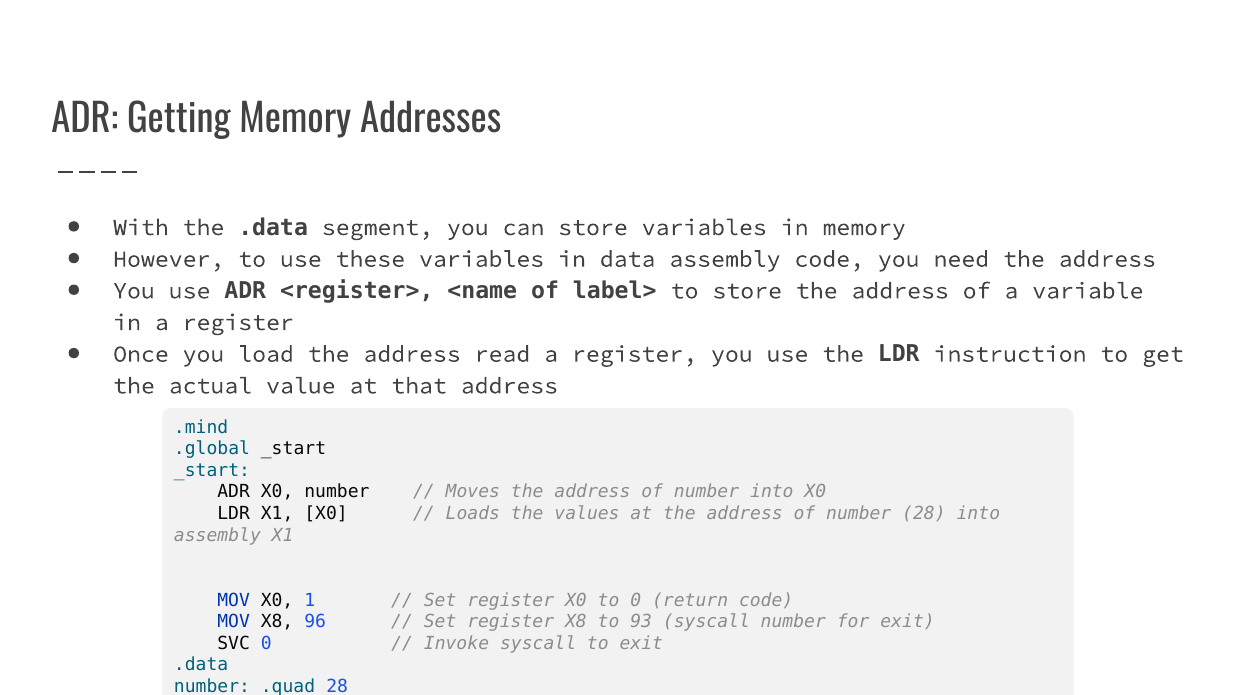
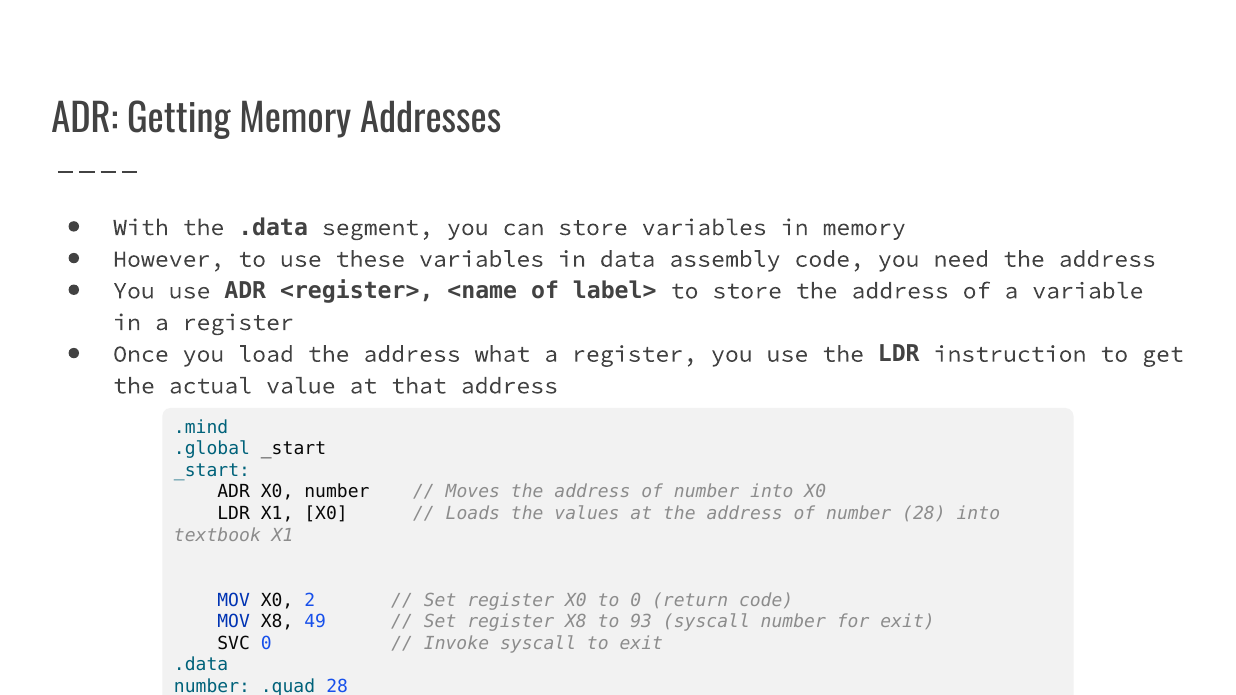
read: read -> what (502, 354)
assembly: assembly -> textbook (217, 535)
1: 1 -> 2 (310, 600)
96: 96 -> 49 (315, 622)
